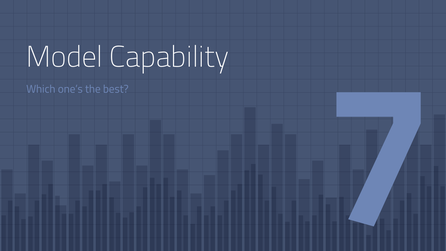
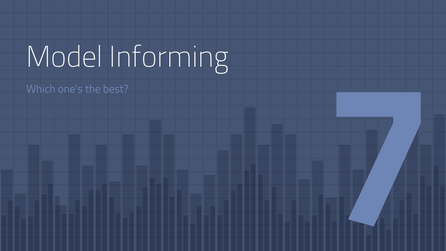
Capability: Capability -> Informing (169, 57)
